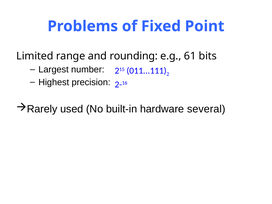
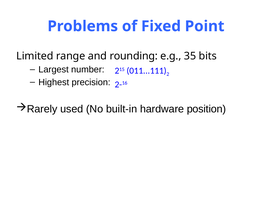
61: 61 -> 35 (190, 56)
several: several -> position (206, 109)
